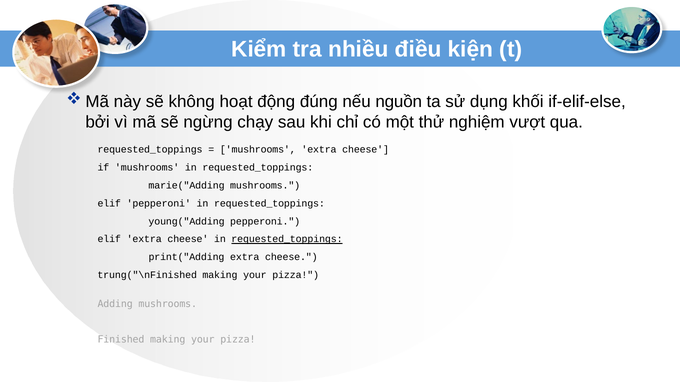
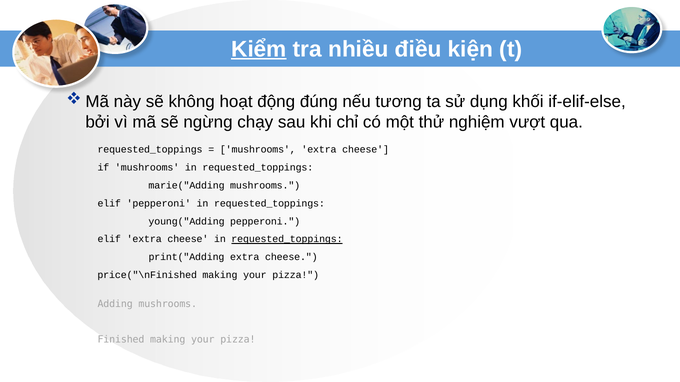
Kiểm underline: none -> present (259, 49)
nguồn: nguồn -> tương (399, 102)
trung("\nFinished: trung("\nFinished -> price("\nFinished (147, 275)
